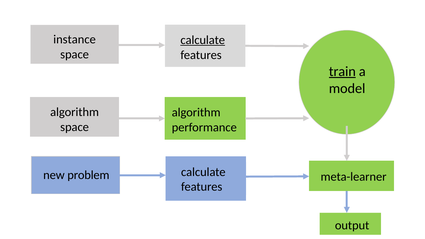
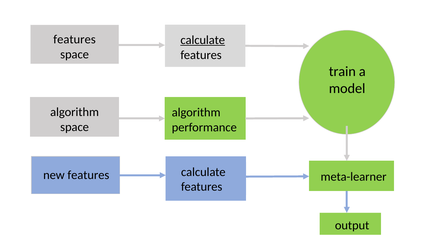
instance: instance -> features (75, 39)
train underline: present -> none (342, 71)
new problem: problem -> features (88, 175)
